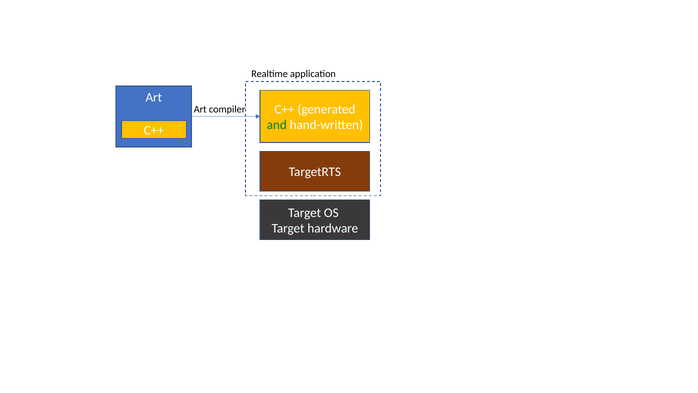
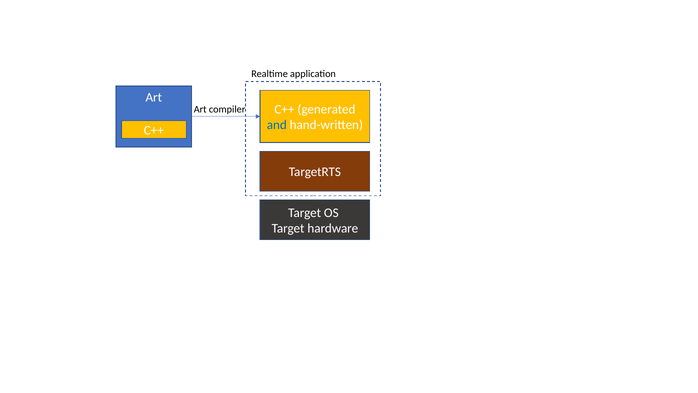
and colour: green -> blue (277, 125)
